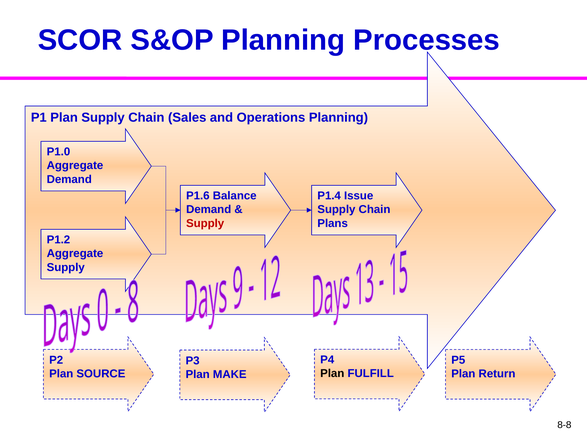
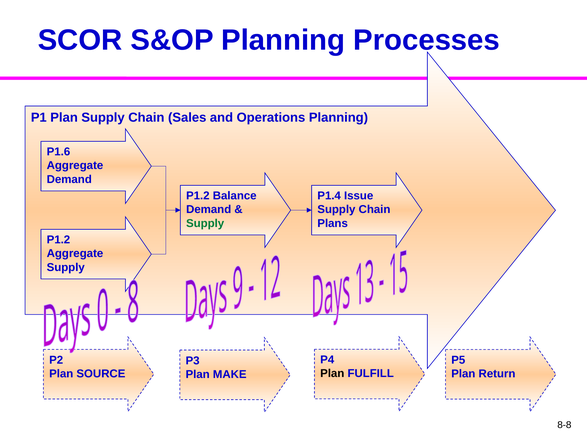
P1.0: P1.0 -> P1.6 (58, 152)
P1.6: P1.6 -> P1.2 (198, 196)
Supply colour: red -> green (205, 223)
